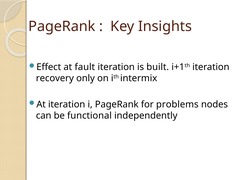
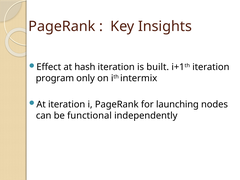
fault: fault -> hash (85, 67)
recovery: recovery -> program (55, 78)
problems: problems -> launching (177, 104)
